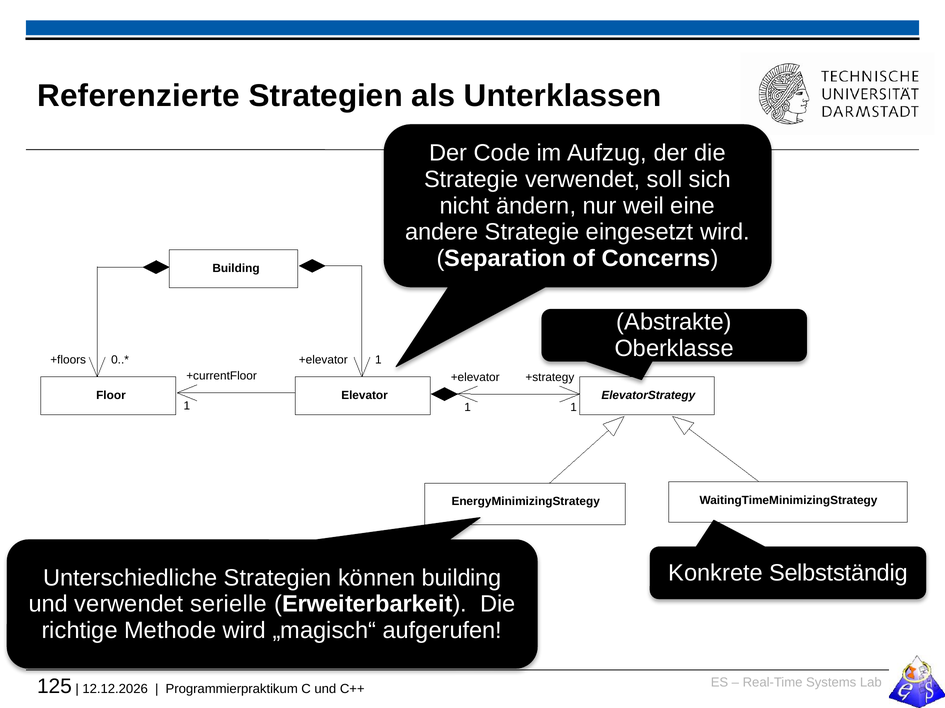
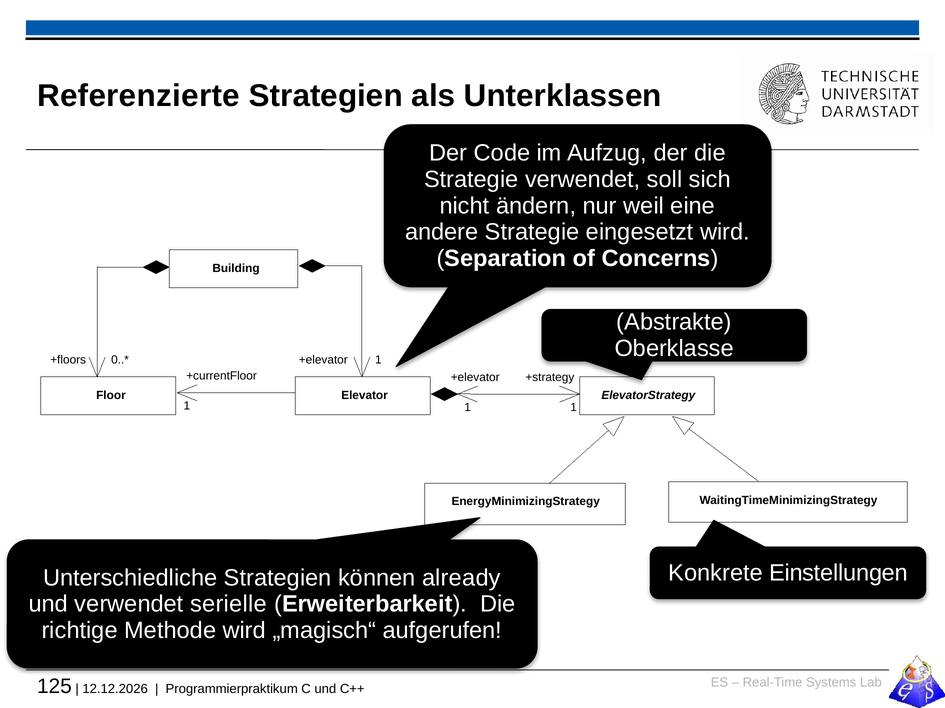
Selbstständig: Selbstständig -> Einstellungen (838, 574)
können building: building -> already (461, 578)
